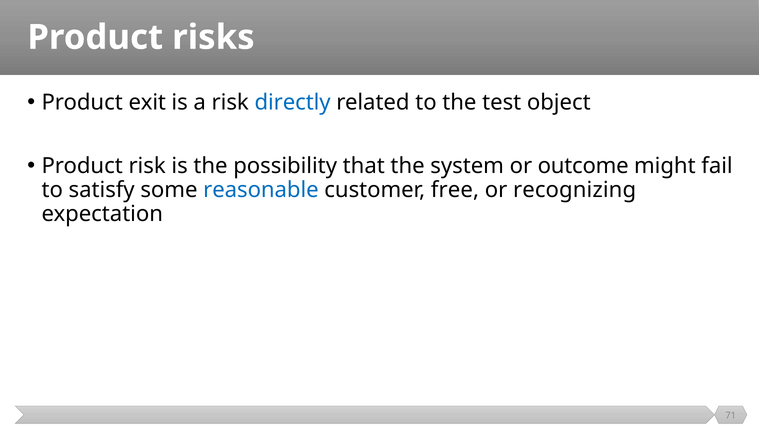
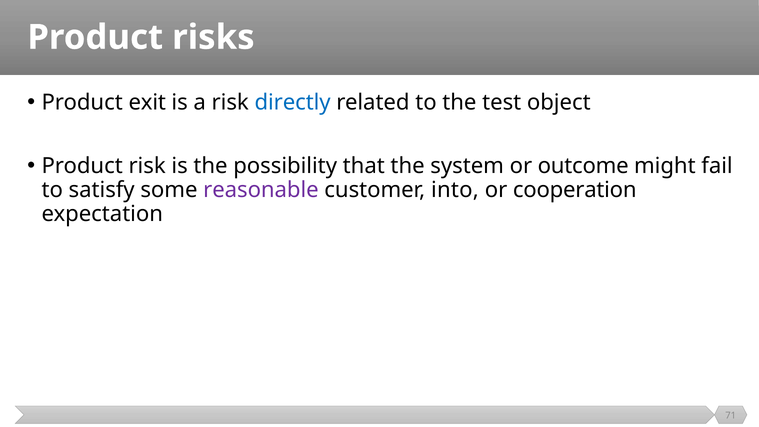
reasonable colour: blue -> purple (261, 190)
free: free -> into (455, 190)
recognizing: recognizing -> cooperation (575, 190)
